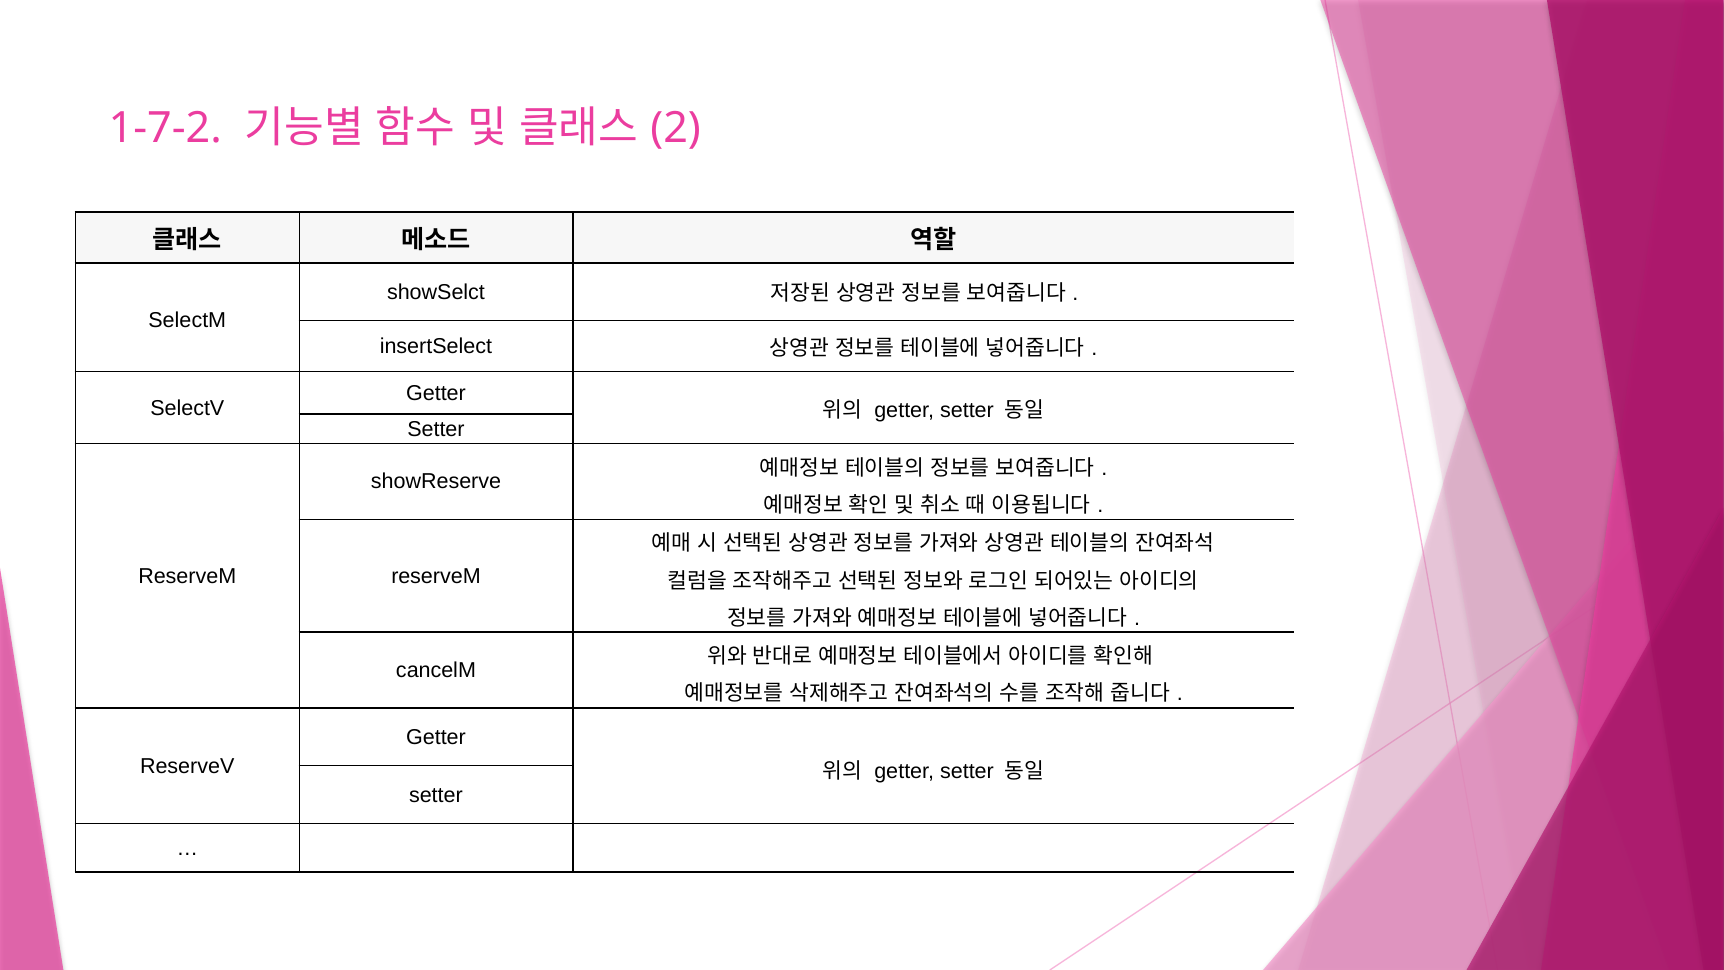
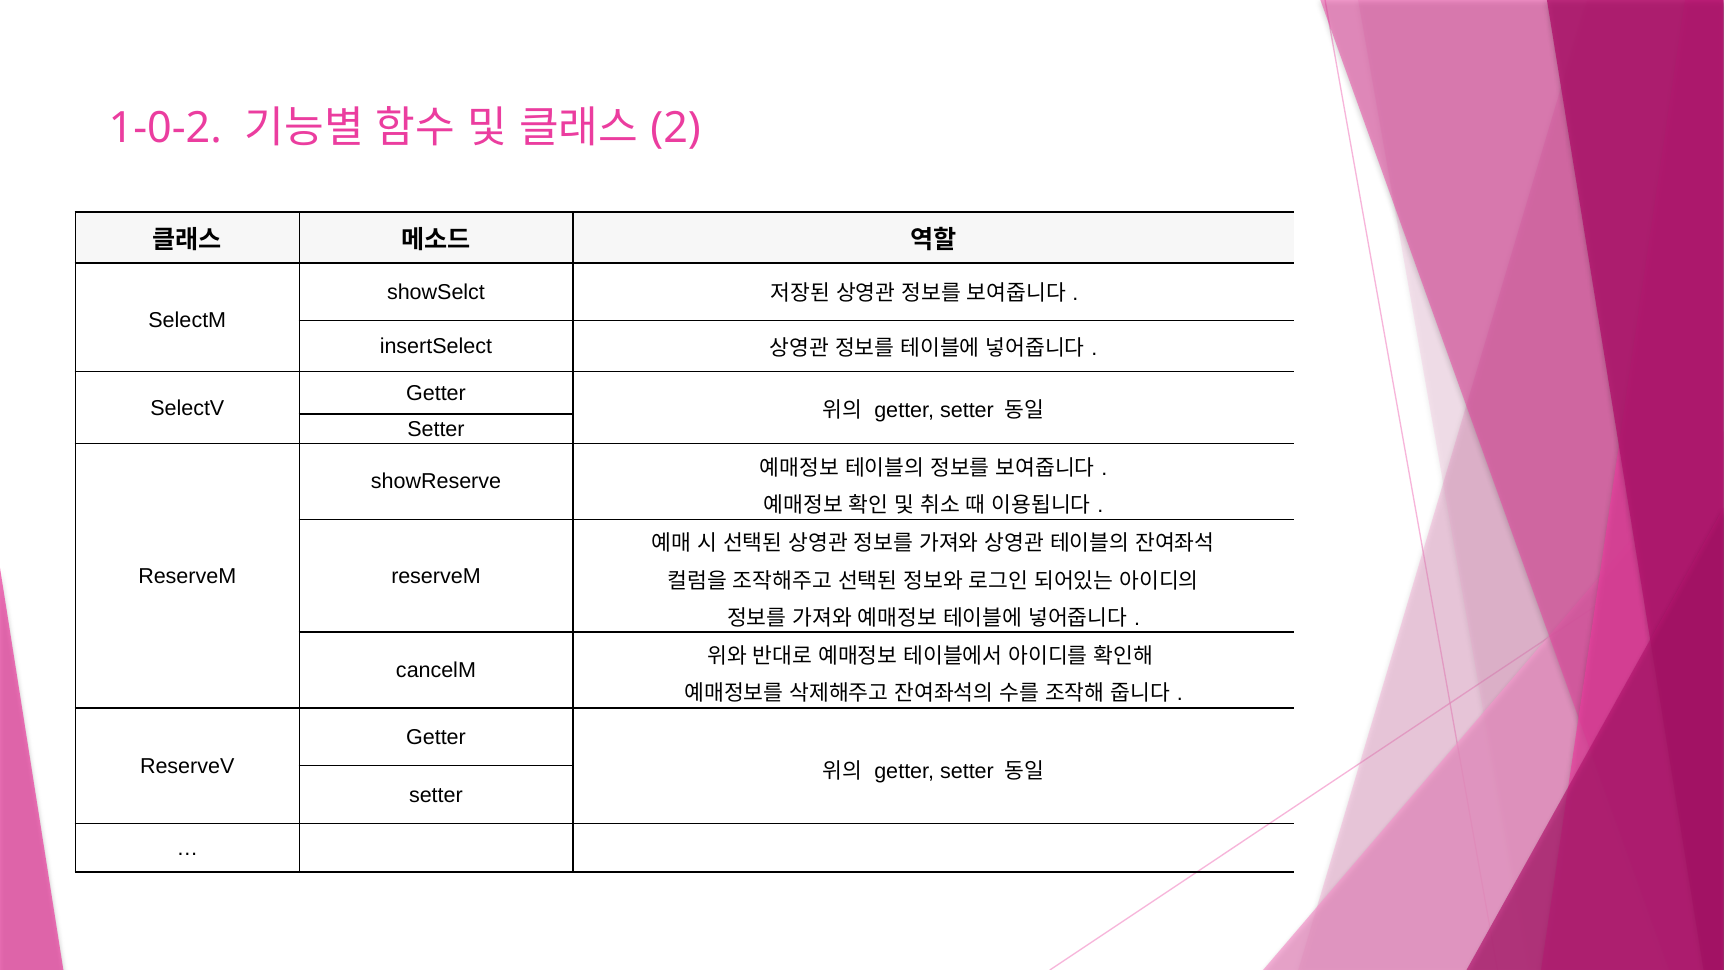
1-7-2: 1-7-2 -> 1-0-2 (165, 128)
